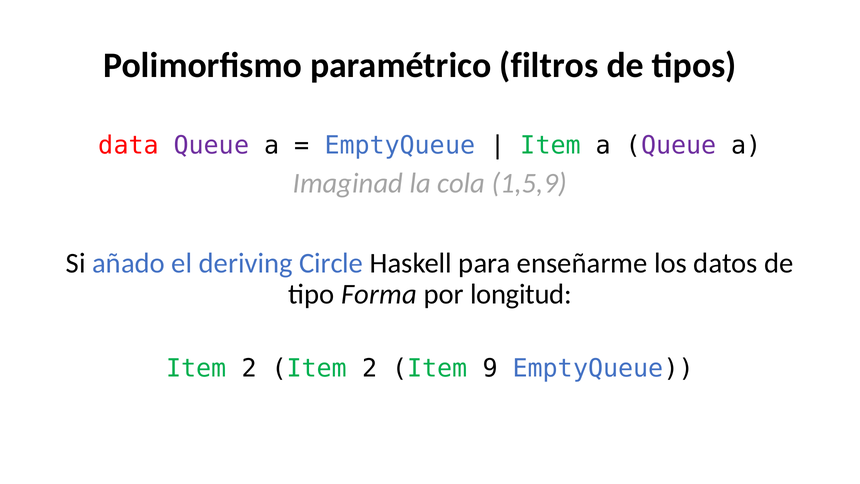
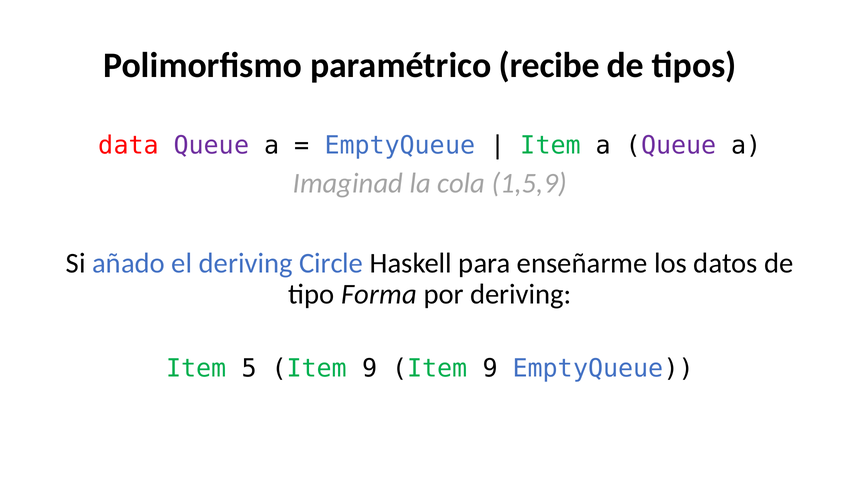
filtros: filtros -> recibe (549, 66)
por longitud: longitud -> deriving (521, 294)
2: 2 -> 5 (249, 368)
2: 2 -> 9 (370, 368)
